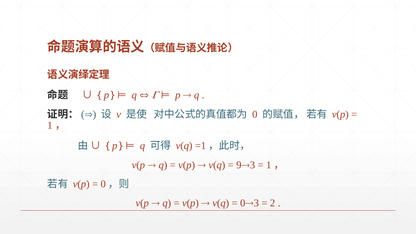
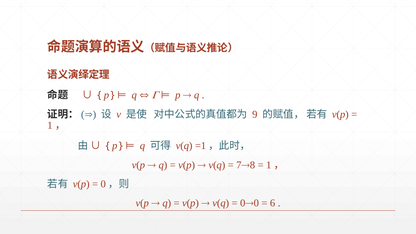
0: 0 -> 9 (255, 114)
9: 9 -> 7 (239, 165)
3: 3 -> 8 (253, 165)
3: 3 -> 0 (256, 203)
2: 2 -> 6 (273, 203)
